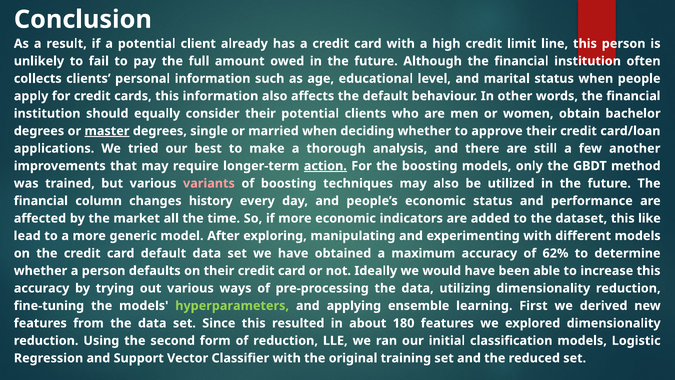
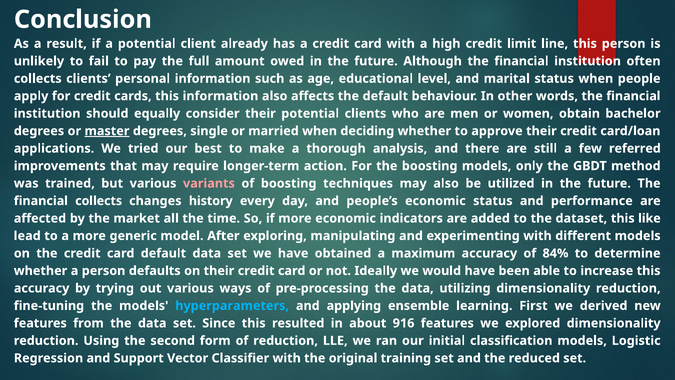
another: another -> referred (635, 148)
action underline: present -> none (325, 166)
financial column: column -> collects (99, 201)
62%: 62% -> 84% (555, 253)
hyperparameters colour: light green -> light blue (232, 305)
180: 180 -> 916 (404, 323)
